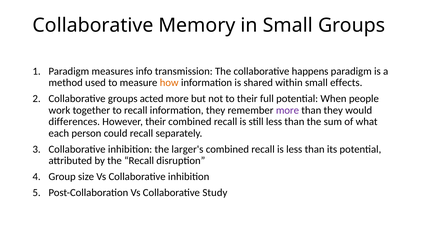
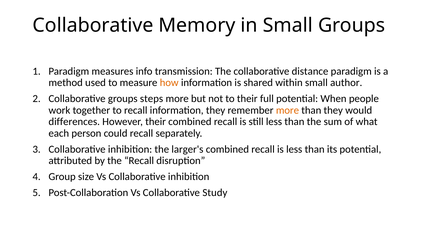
happens: happens -> distance (310, 71)
effects: effects -> author (346, 83)
acted: acted -> steps (152, 99)
more colour: purple -> orange (287, 110)
